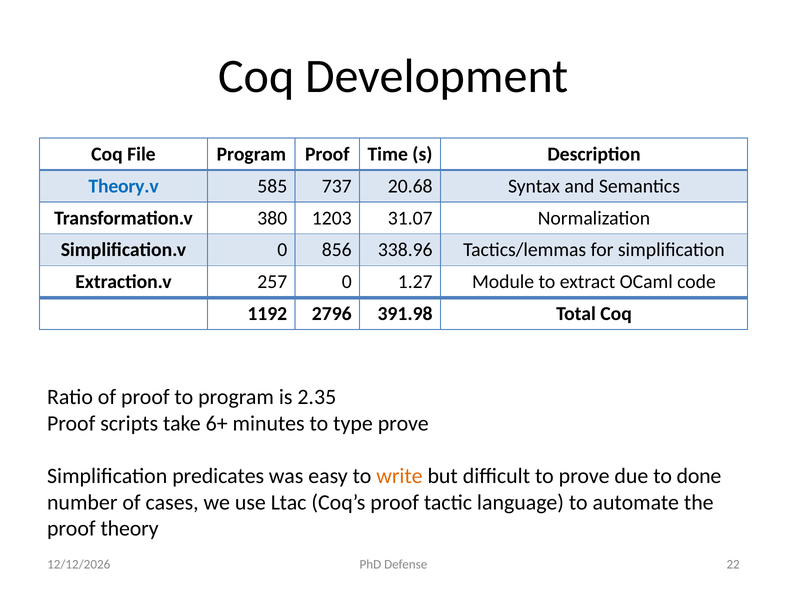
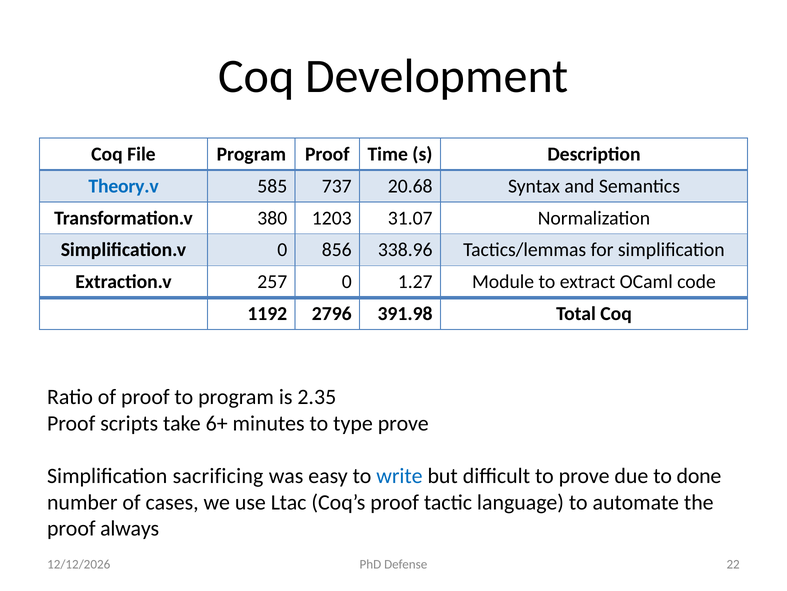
predicates: predicates -> sacrificing (218, 475)
write colour: orange -> blue (399, 475)
theory: theory -> always (130, 528)
